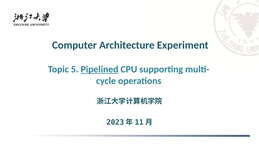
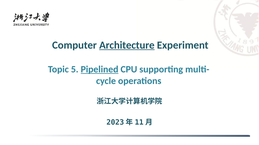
Architecture underline: none -> present (127, 45)
